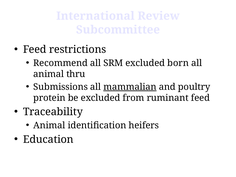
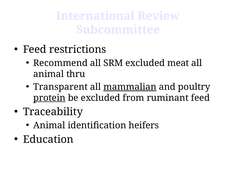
born: born -> meat (178, 63)
Submissions: Submissions -> Transparent (61, 87)
protein underline: none -> present (49, 98)
